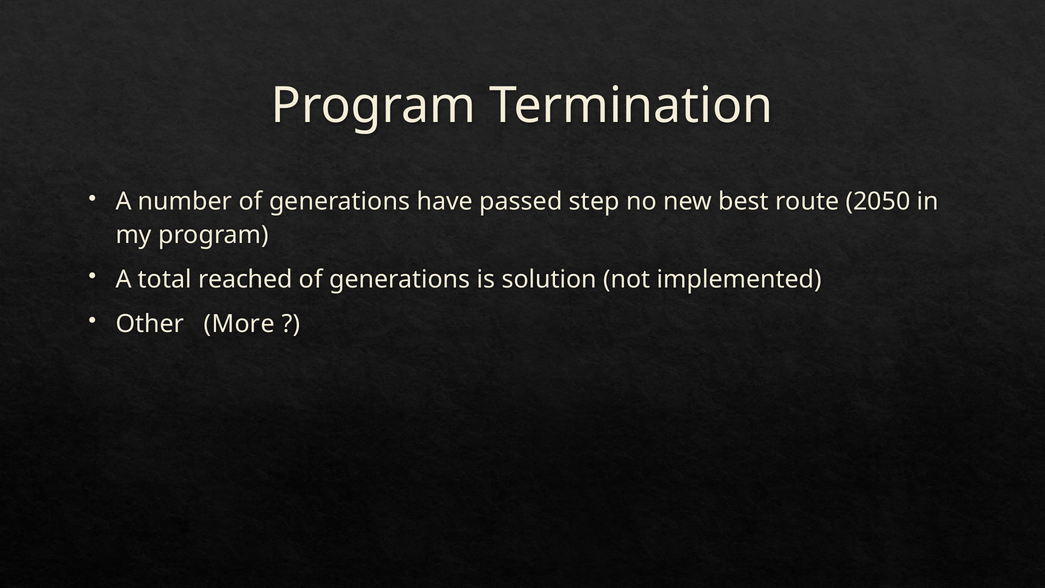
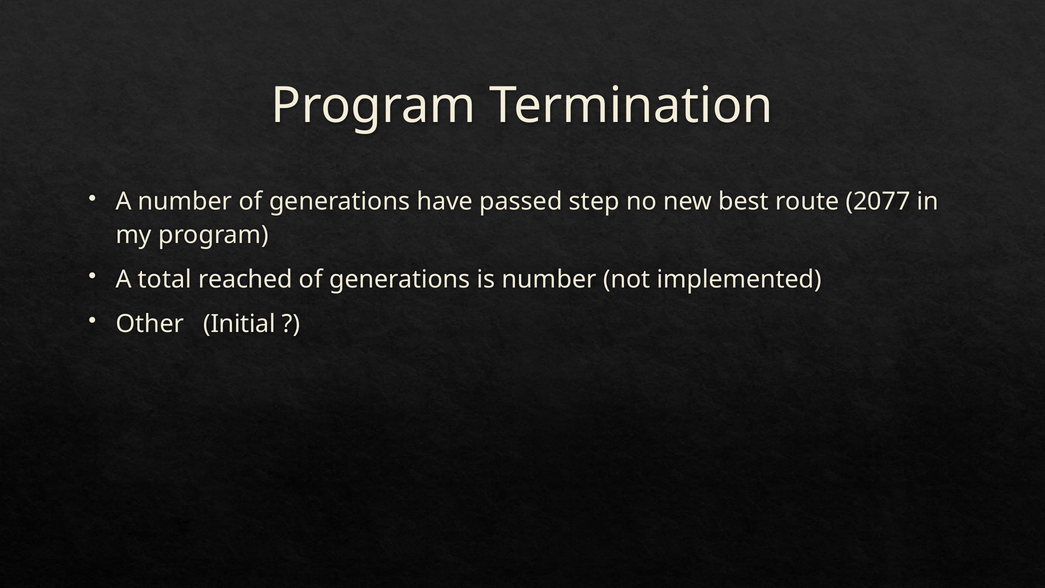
2050: 2050 -> 2077 (878, 202)
is solution: solution -> number (549, 279)
More: More -> Initial (240, 324)
